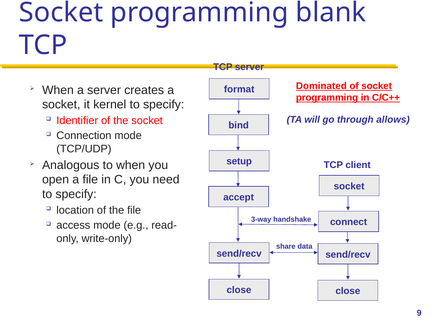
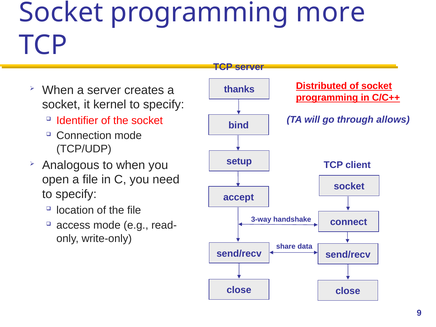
blank: blank -> more (331, 12)
Dominated: Dominated -> Distributed (321, 86)
format: format -> thanks (239, 89)
